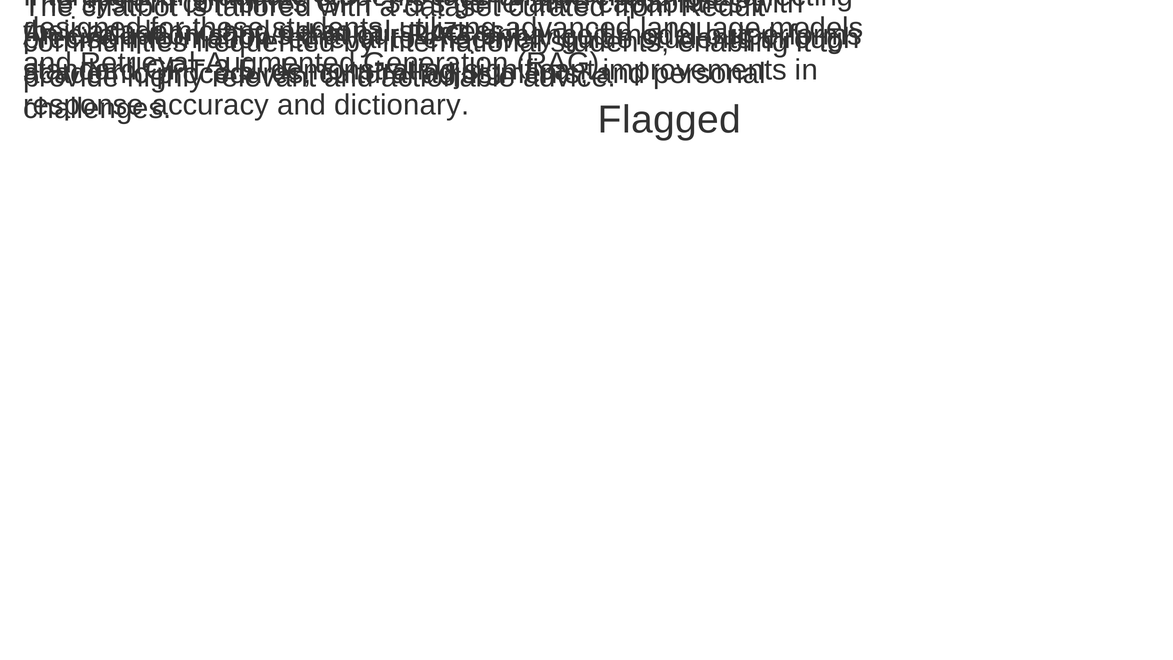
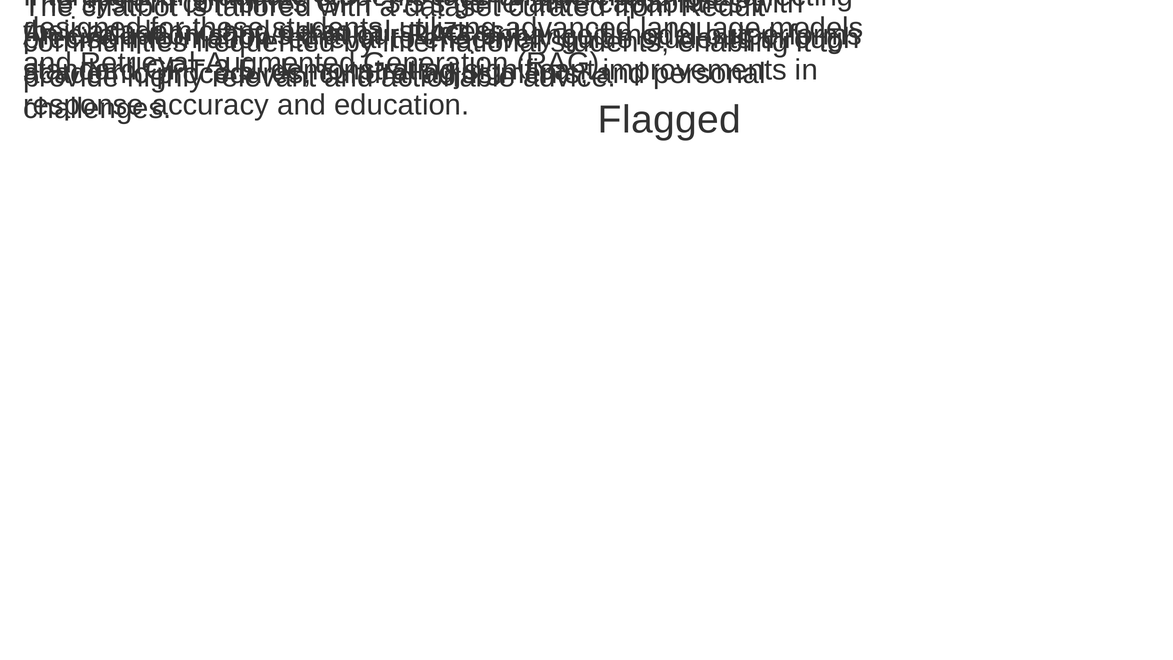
dictionary: dictionary -> education (402, 105)
